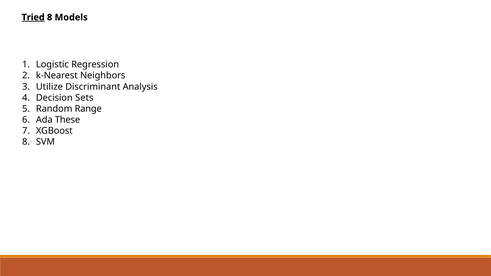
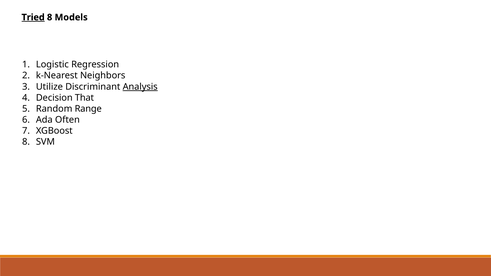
Analysis underline: none -> present (140, 87)
Sets: Sets -> That (84, 98)
These: These -> Often (67, 120)
